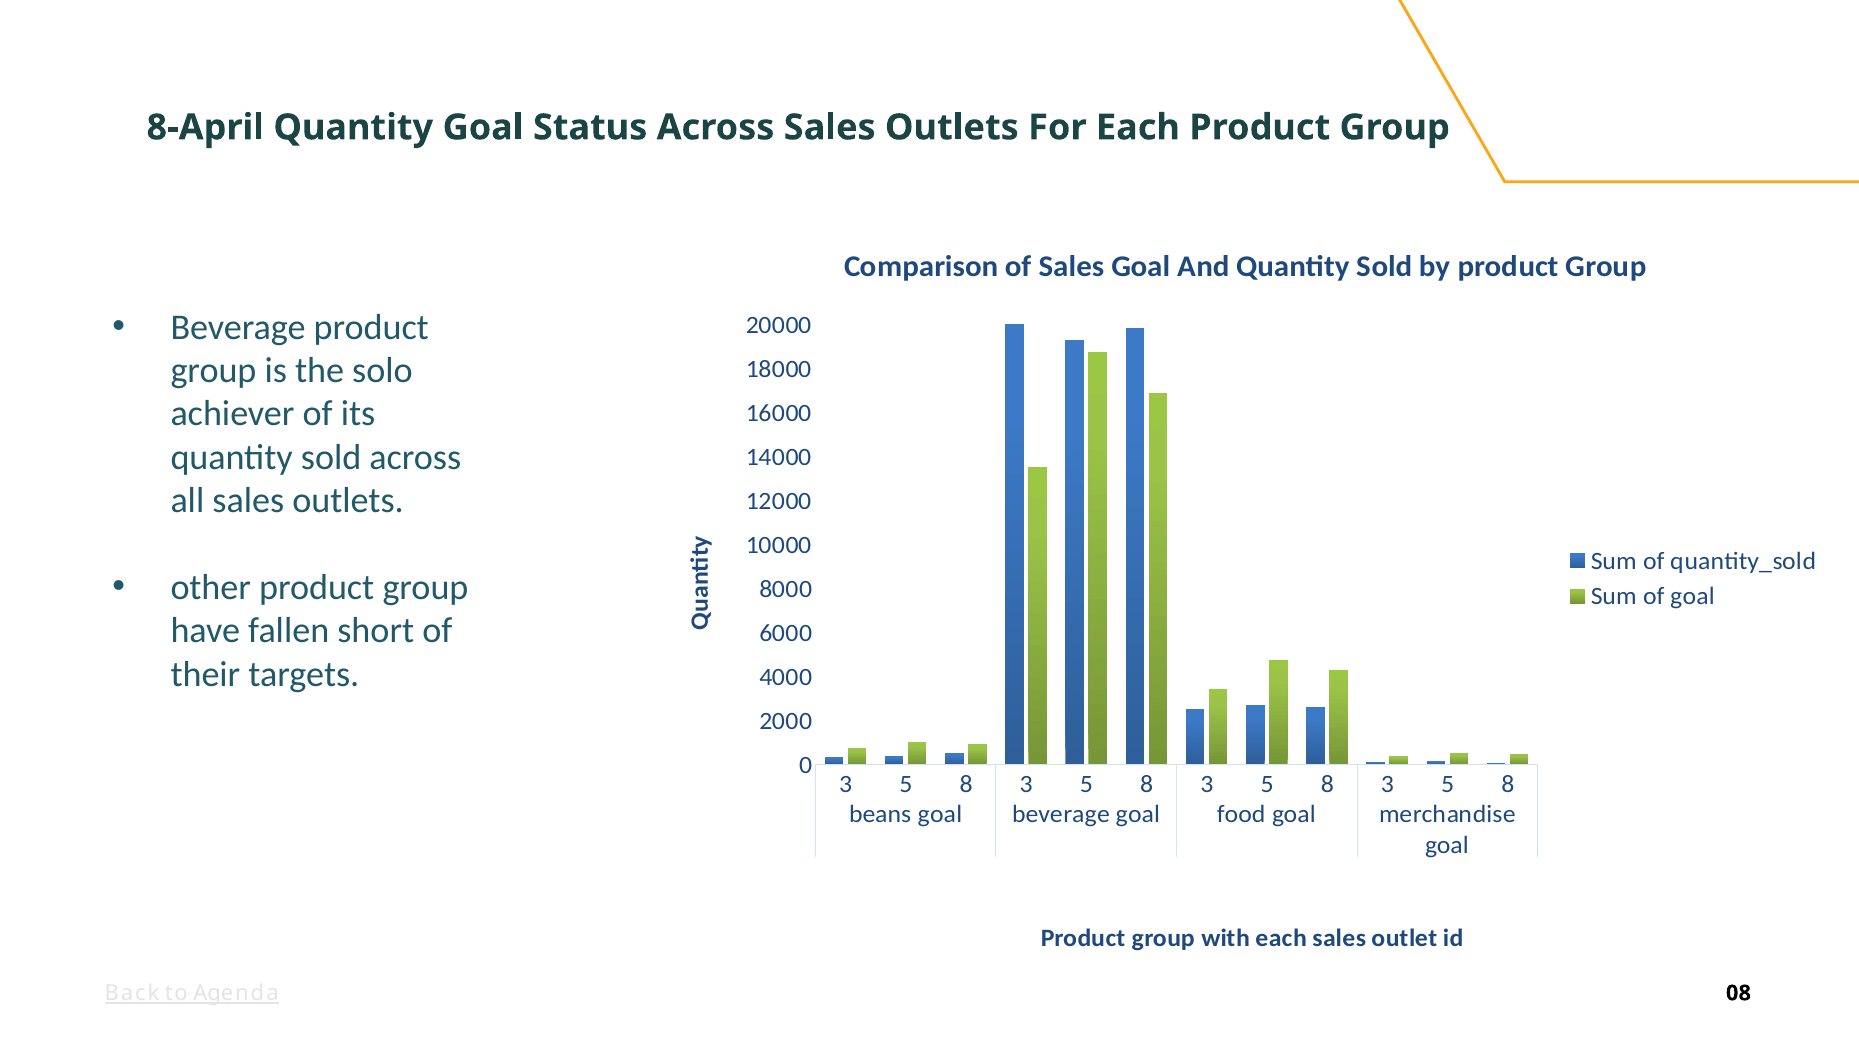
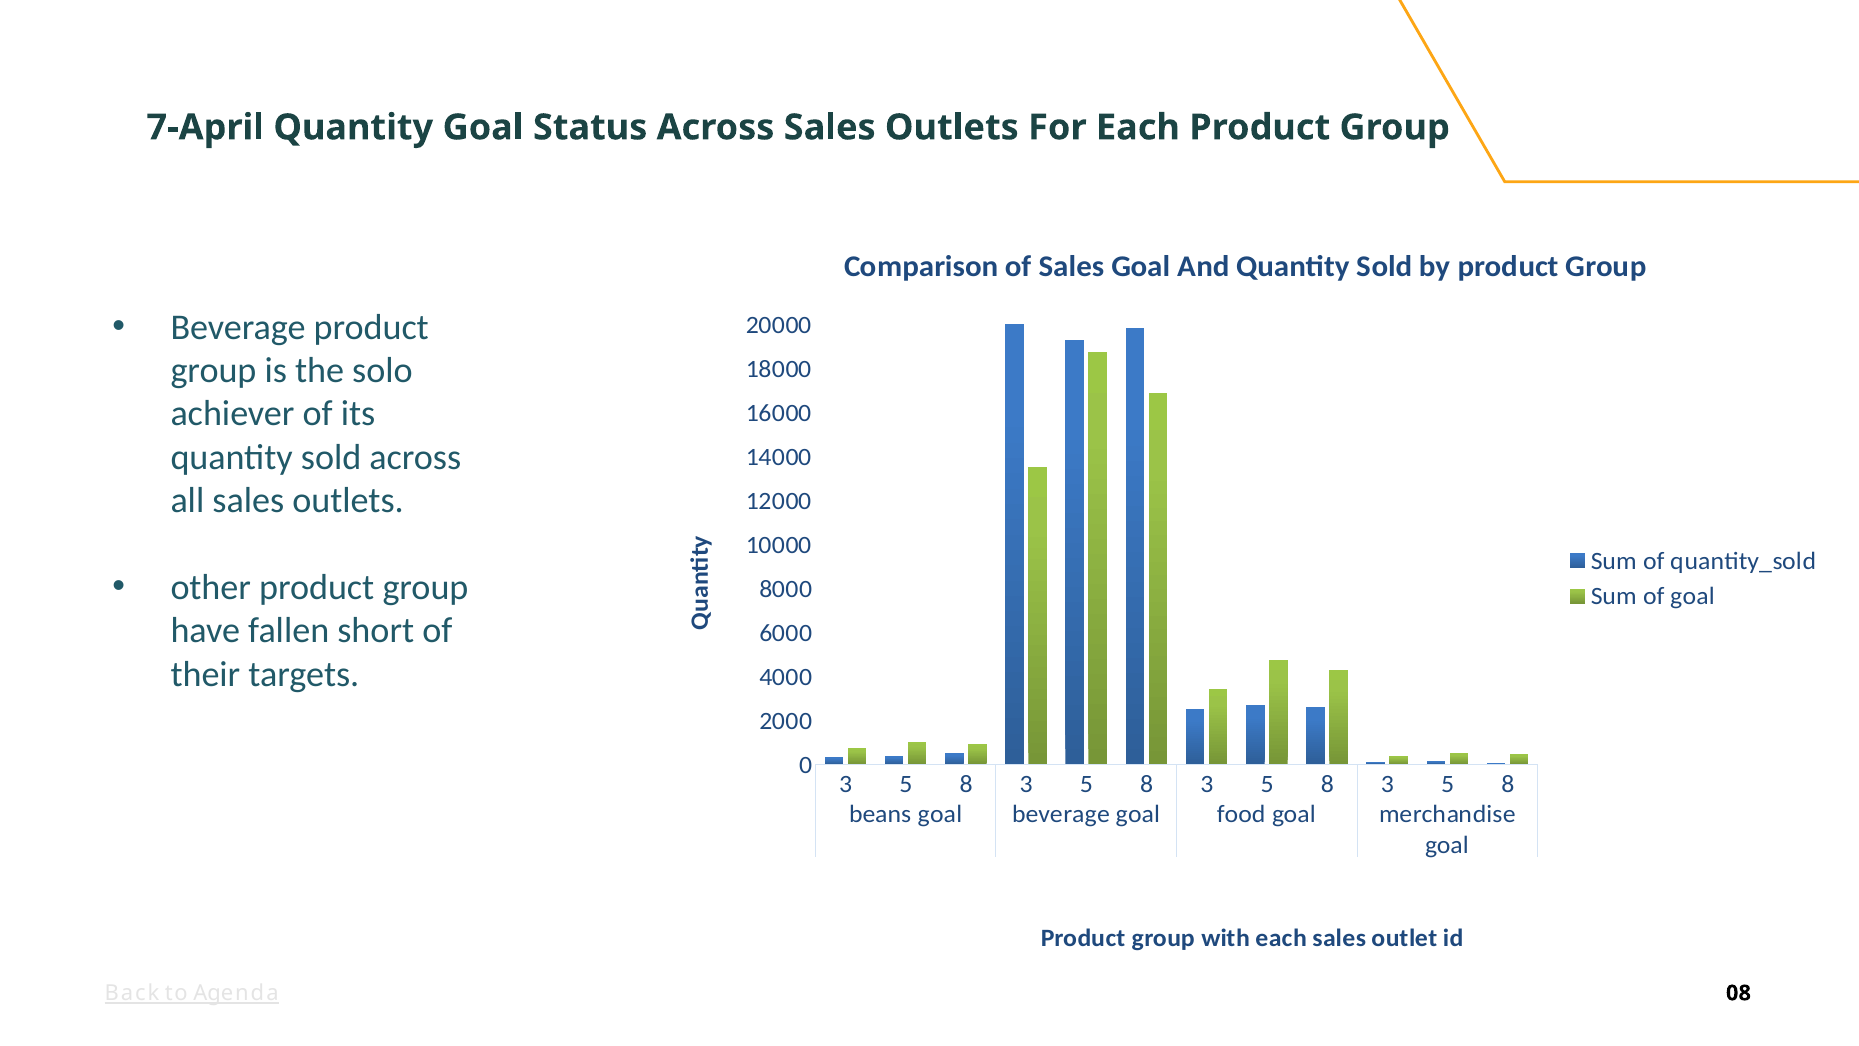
8-April: 8-April -> 7-April (205, 127)
